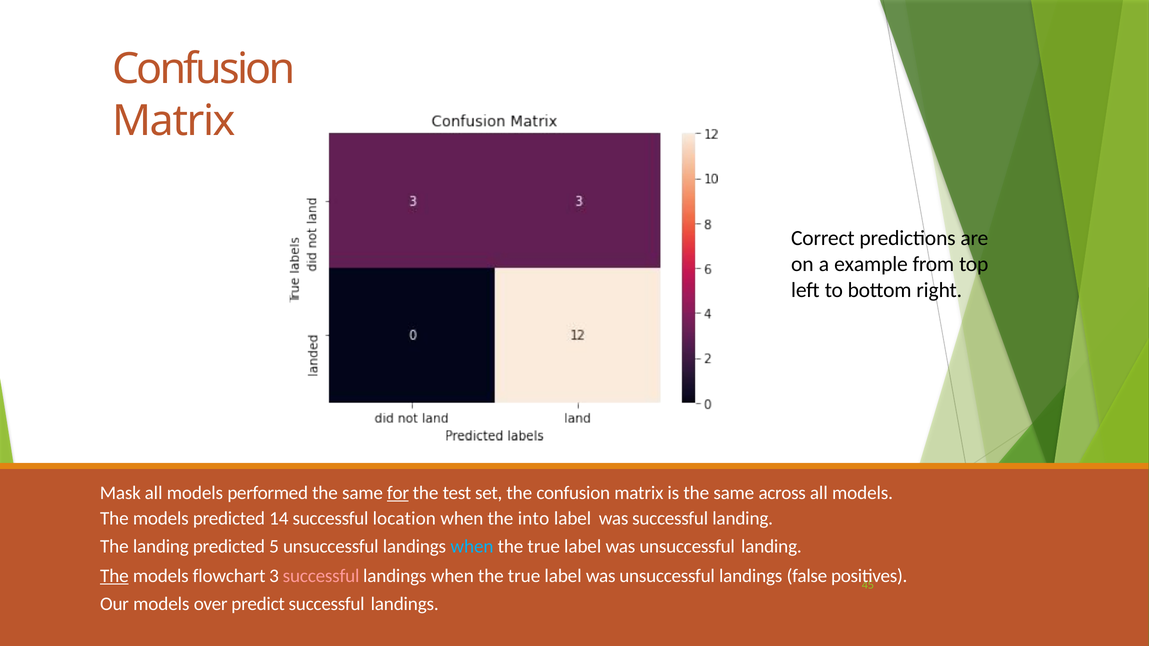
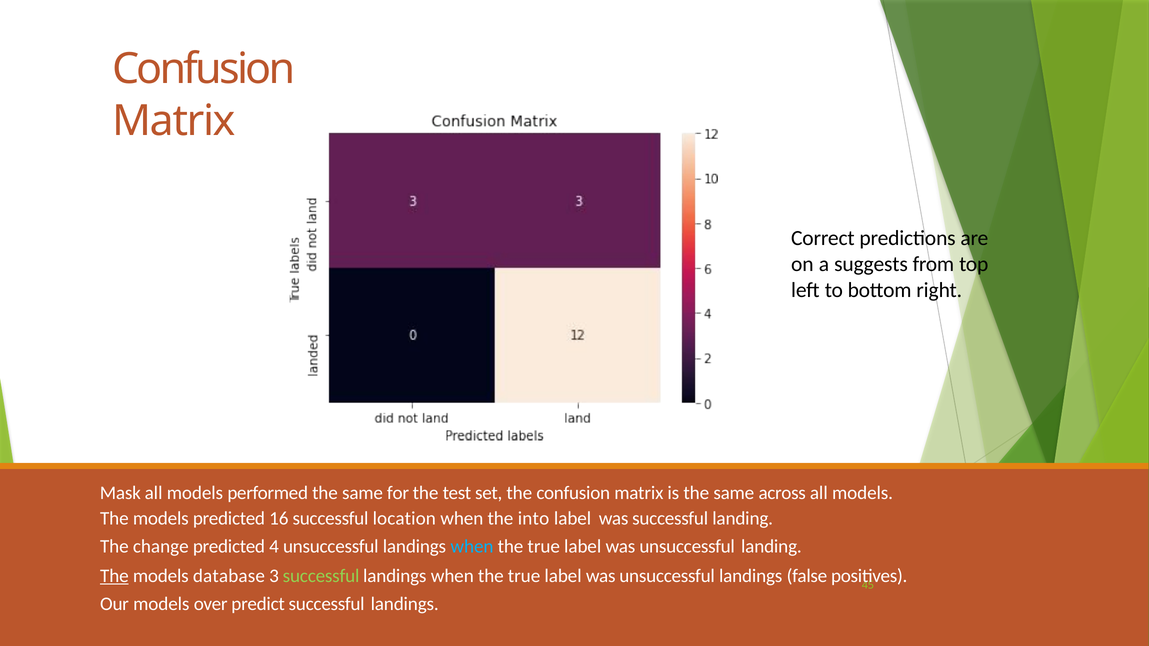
example: example -> suggests (871, 264)
for underline: present -> none (398, 493)
14: 14 -> 16 (279, 519)
The landing: landing -> change (161, 547)
5: 5 -> 4 (274, 547)
flowchart: flowchart -> database (229, 576)
successful colour: pink -> light green (321, 576)
